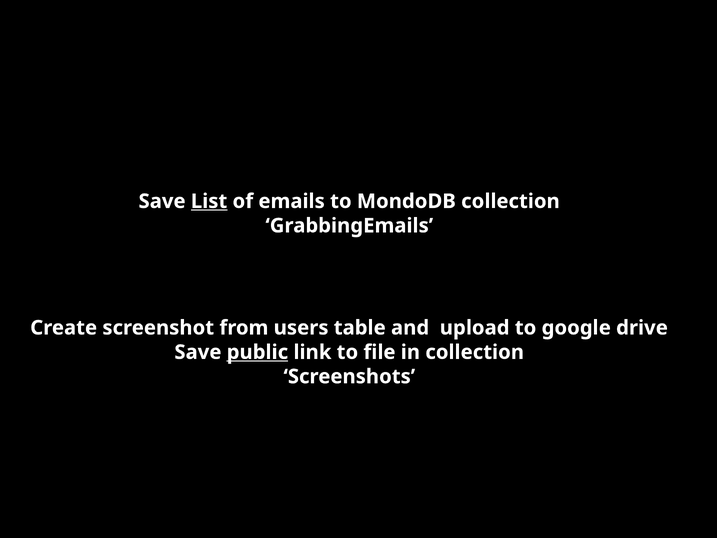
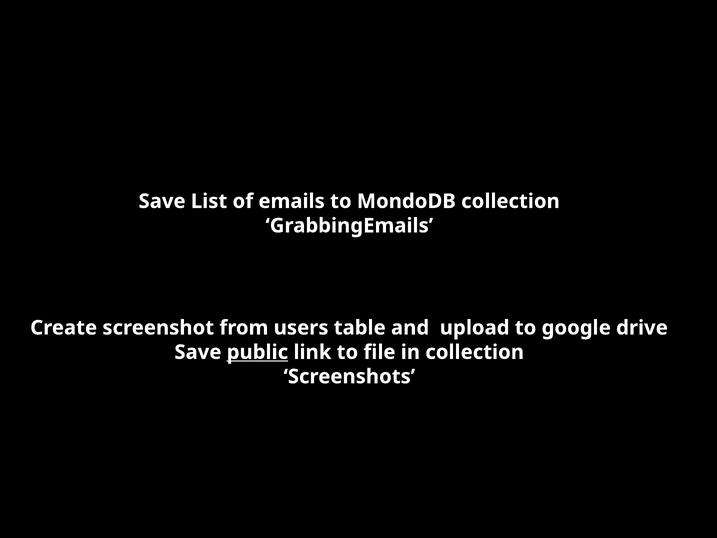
List underline: present -> none (209, 201)
